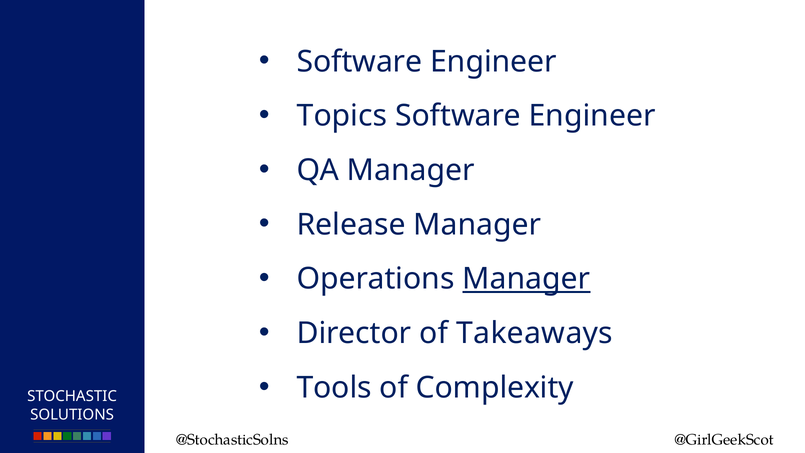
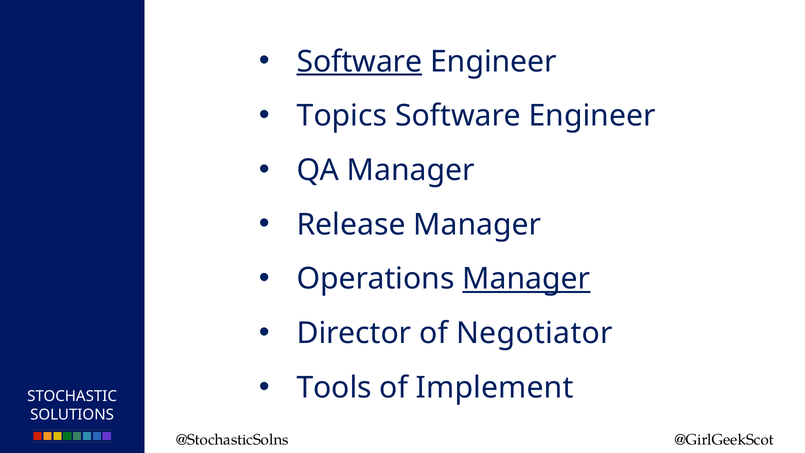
Software underline: none -> present (359, 62)
Takeaways: Takeaways -> Negotiator (535, 333)
Complexity: Complexity -> Implement (495, 388)
